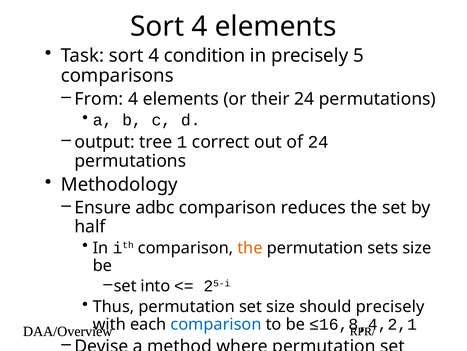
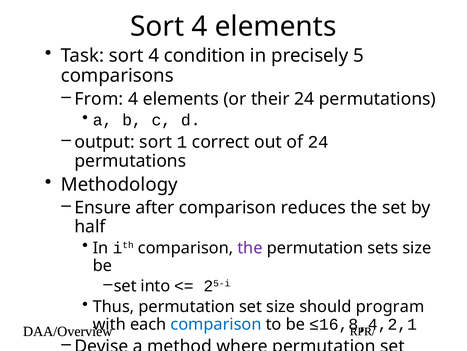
output tree: tree -> sort (156, 142)
adbc: adbc -> after (155, 207)
the colour: orange -> purple (250, 247)
should precisely: precisely -> program (390, 306)
